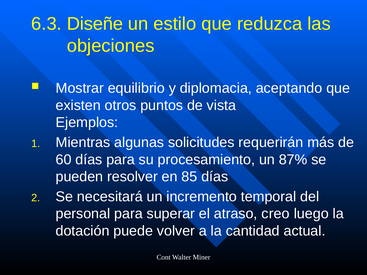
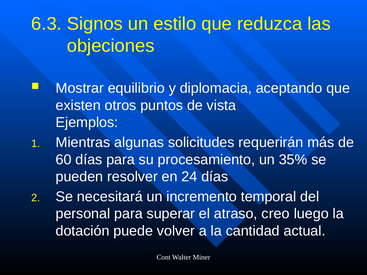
Diseñe: Diseñe -> Signos (95, 24)
87%: 87% -> 35% (293, 160)
85: 85 -> 24 (189, 177)
